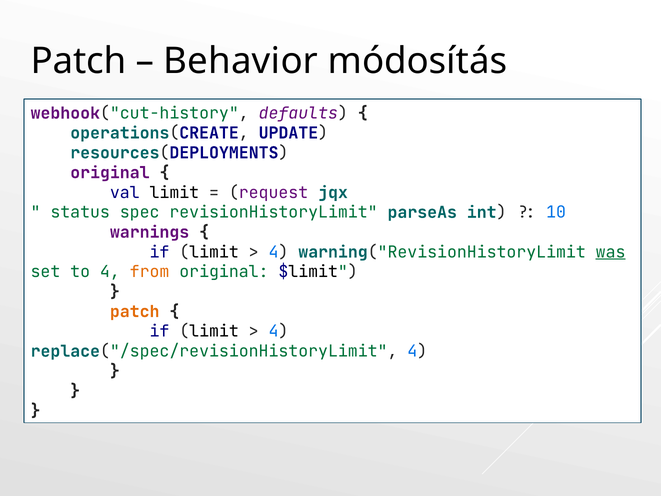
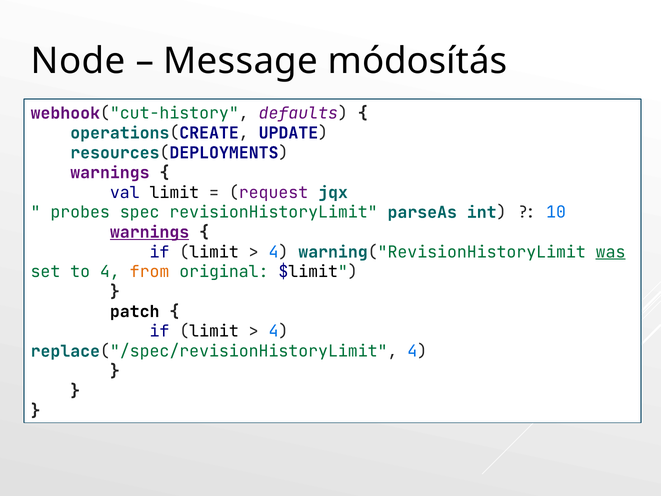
Patch: Patch -> Node (78, 61)
Behavior: Behavior -> Message (241, 61)
original: original -> warnings (110, 173)
/status/spec/revisionHistoryLimit: /status/spec/revisionHistoryLimit -> /probes/spec/revisionHistoryLimit (204, 212)
warnings underline: none -> present (150, 232)
patch colour: orange -> black (135, 311)
